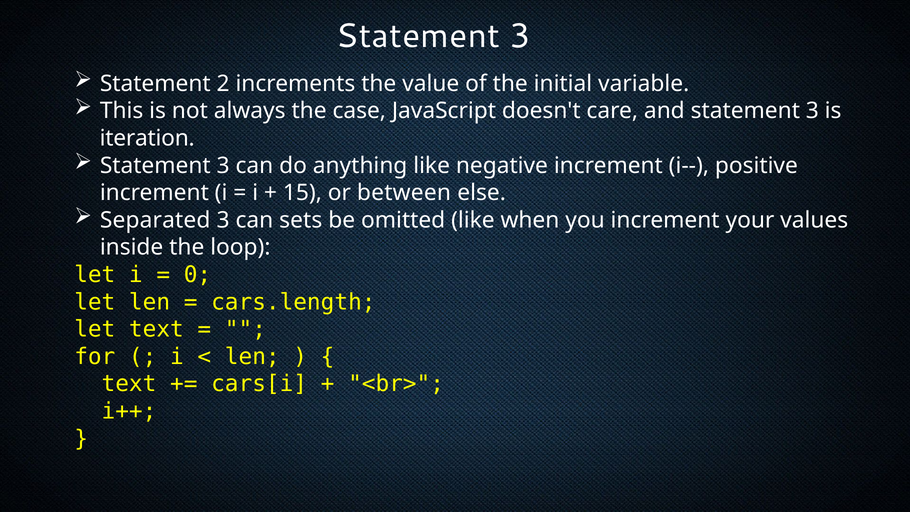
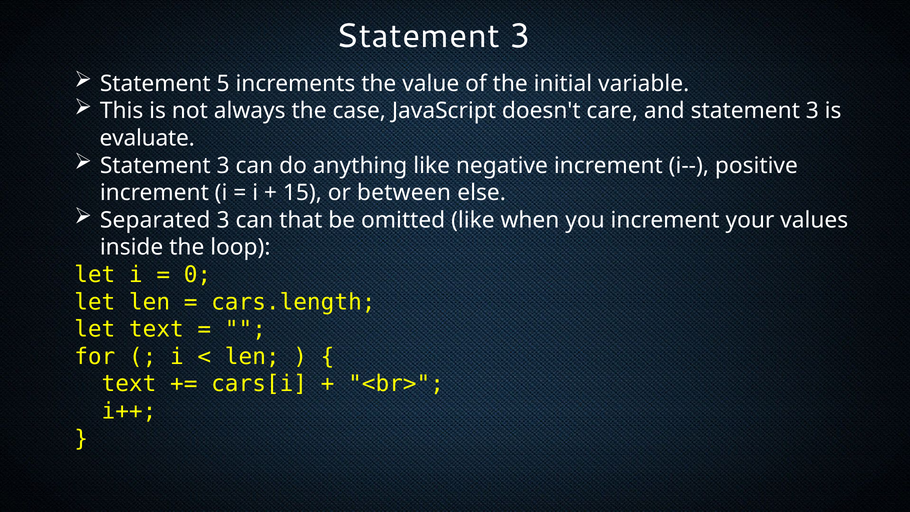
2: 2 -> 5 (223, 84)
iteration: iteration -> evaluate (147, 138)
sets: sets -> that (301, 220)
